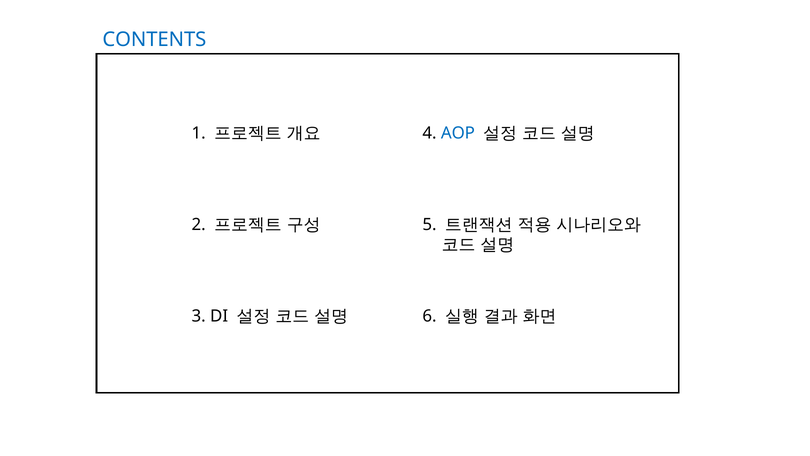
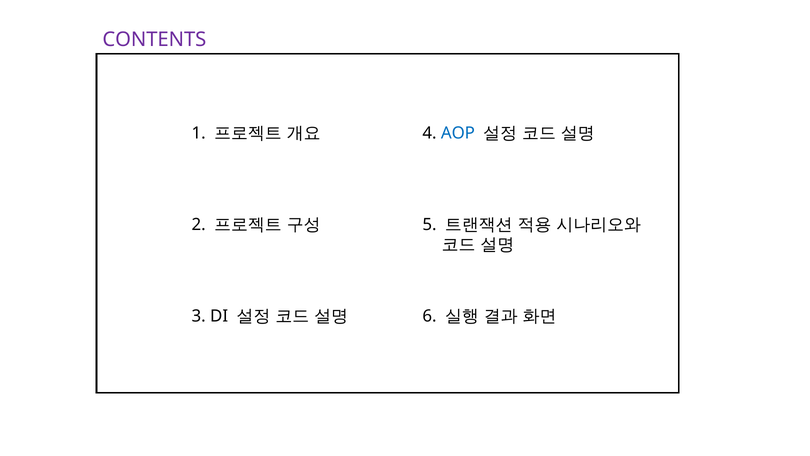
CONTENTS colour: blue -> purple (154, 39)
